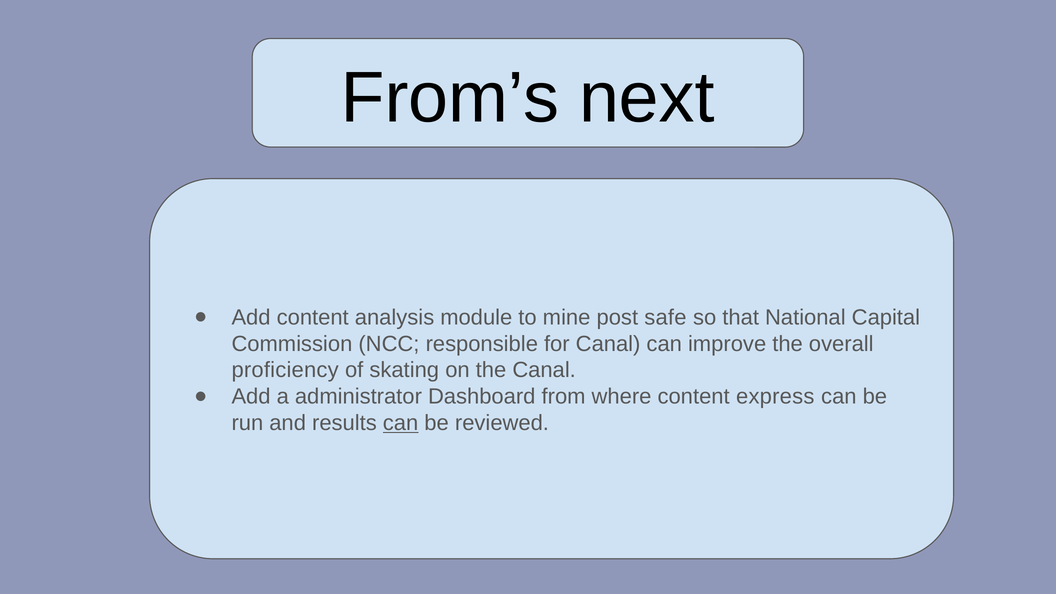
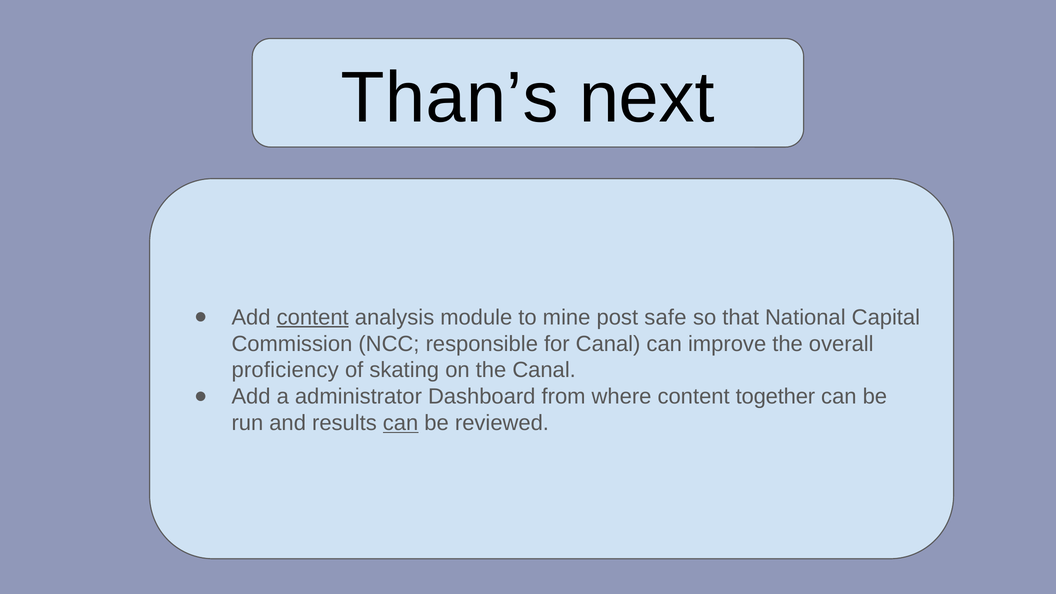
From’s: From’s -> Than’s (450, 98)
content underline: none -> present (313, 317)
express: express -> together (775, 397)
